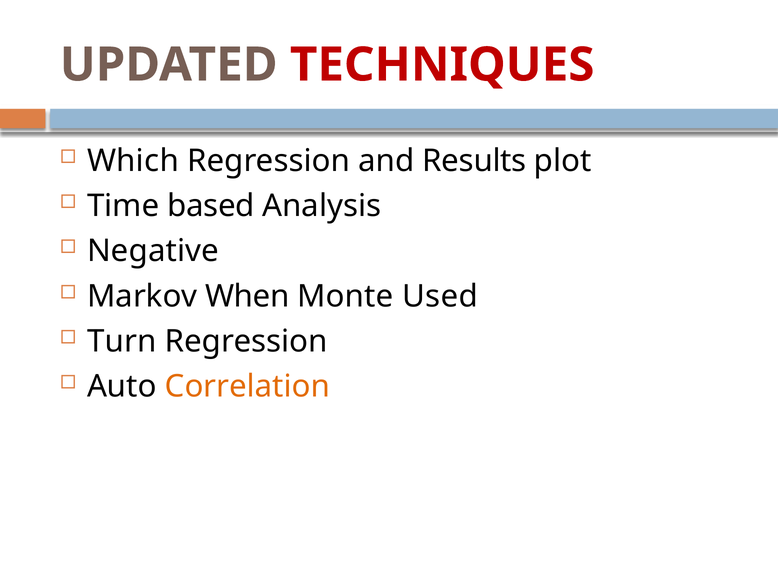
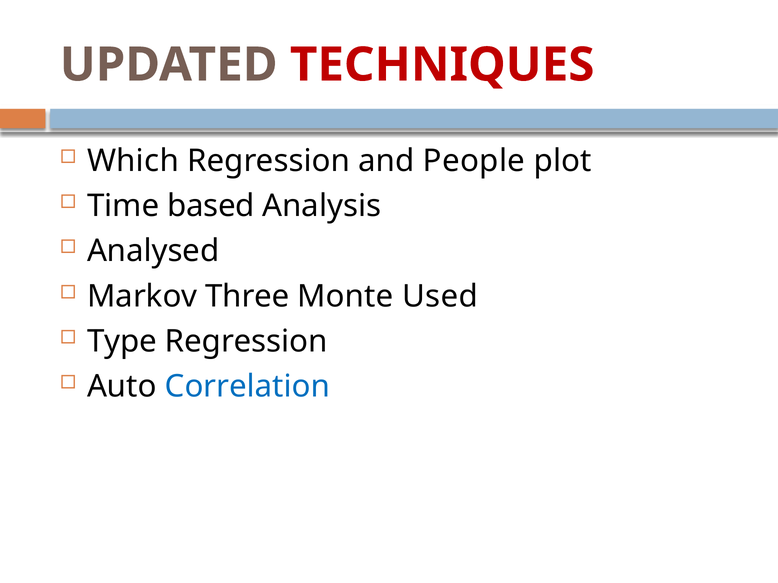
Results: Results -> People (474, 161)
Negative: Negative -> Analysed (153, 251)
When: When -> Three (247, 297)
Turn: Turn -> Type (122, 342)
Correlation colour: orange -> blue (247, 387)
